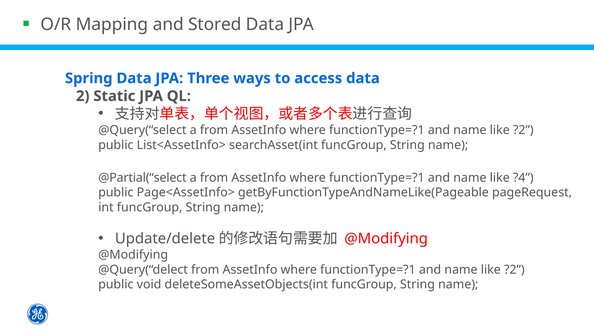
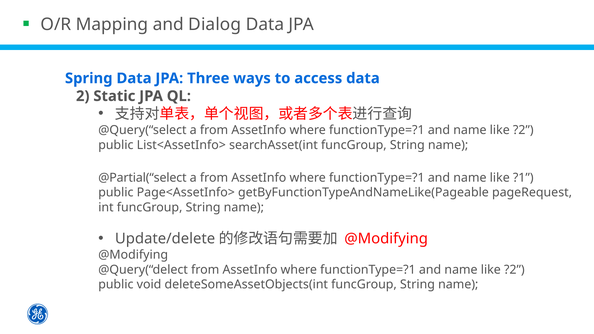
Stored: Stored -> Dialog (215, 24)
?4: ?4 -> ?1 (523, 178)
